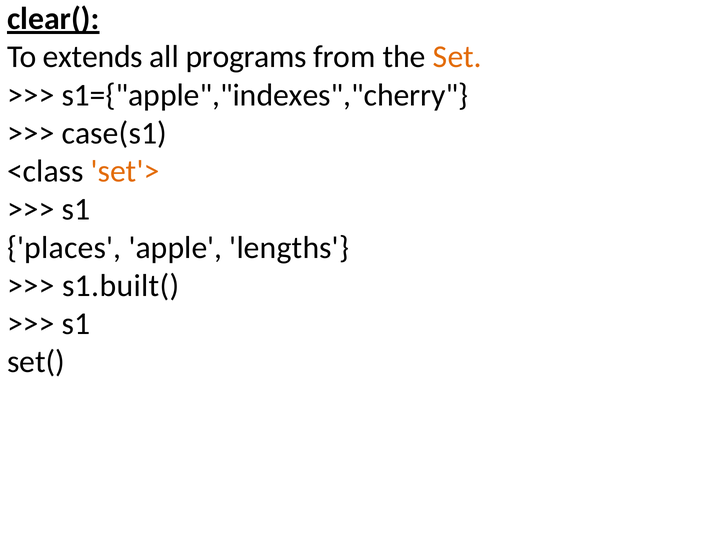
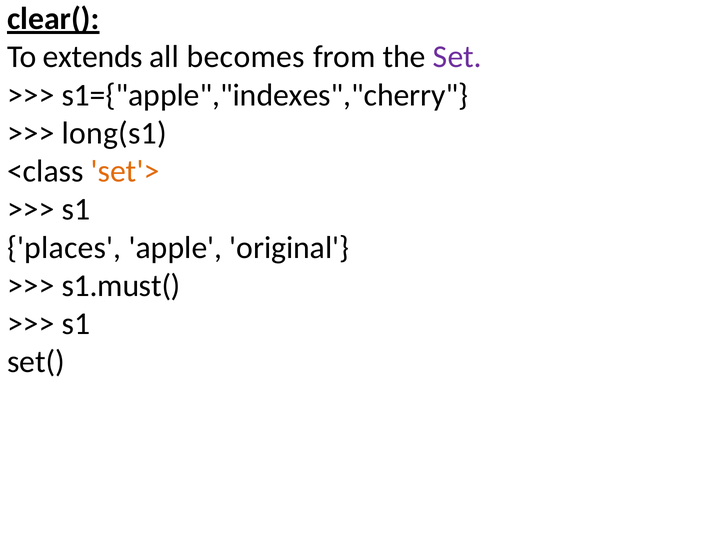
programs: programs -> becomes (246, 57)
Set colour: orange -> purple (457, 57)
case(s1: case(s1 -> long(s1 (114, 133)
lengths: lengths -> original (289, 248)
s1.built(: s1.built( -> s1.must( (121, 286)
